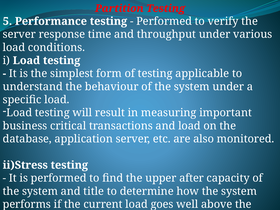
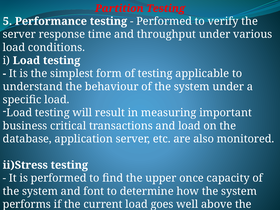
after: after -> once (192, 178)
title: title -> font (94, 191)
